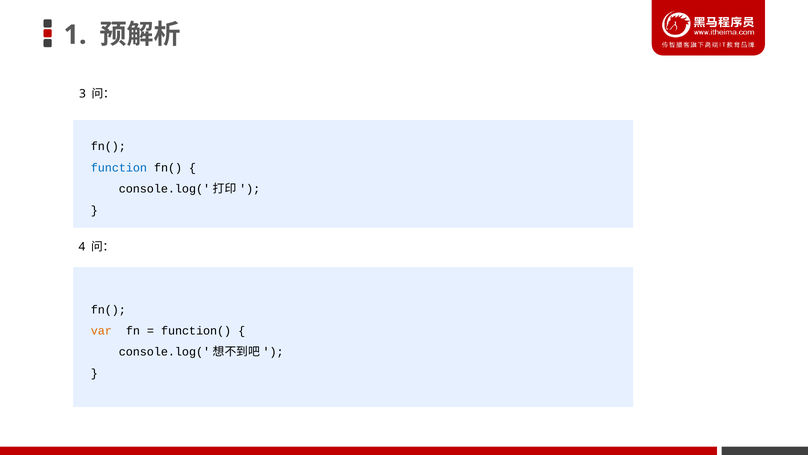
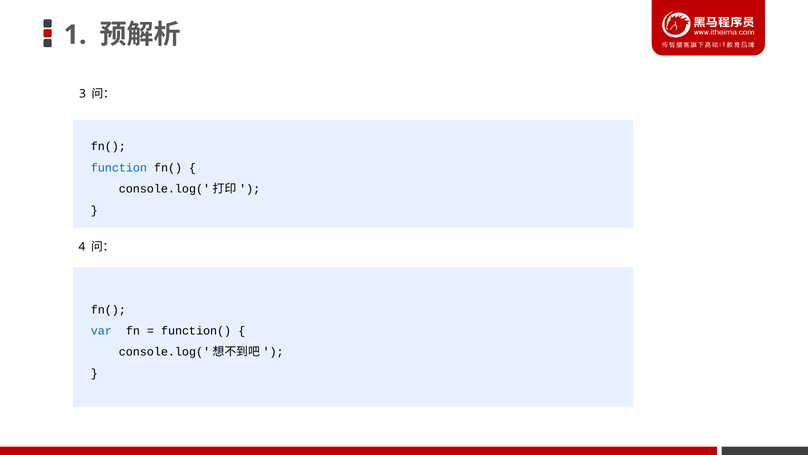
var colour: orange -> blue (101, 330)
